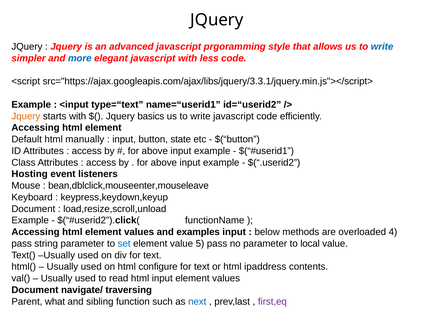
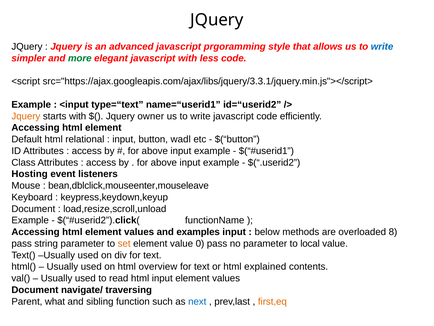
more colour: blue -> green (80, 58)
basics: basics -> owner (151, 116)
manually: manually -> relational (85, 139)
state: state -> wadl (181, 139)
4: 4 -> 8 (393, 232)
set colour: blue -> orange (124, 243)
5: 5 -> 0 (200, 243)
configure: configure -> overview (158, 266)
ipaddress: ipaddress -> explained (265, 266)
first,eq colour: purple -> orange (272, 301)
